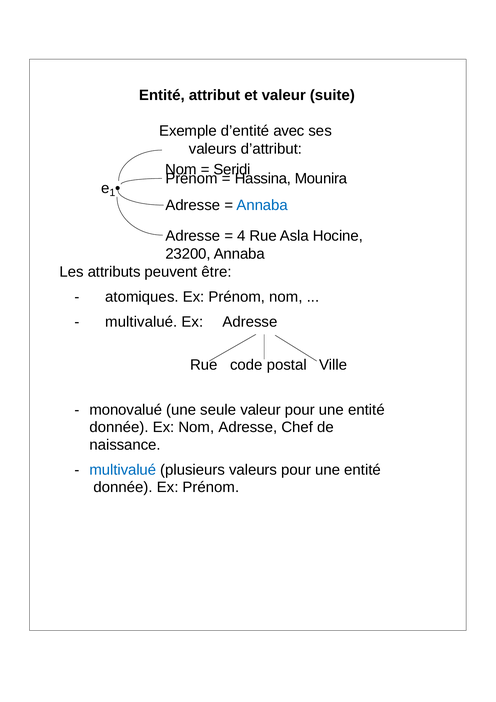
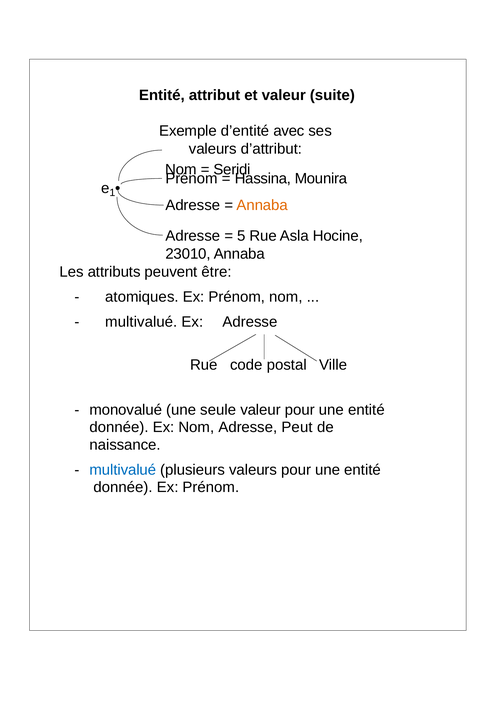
Annaba colour: blue -> orange (262, 205)
4: 4 -> 5 (241, 236)
23200: 23200 -> 23010 (188, 254)
Chef: Chef -> Peut (297, 427)
